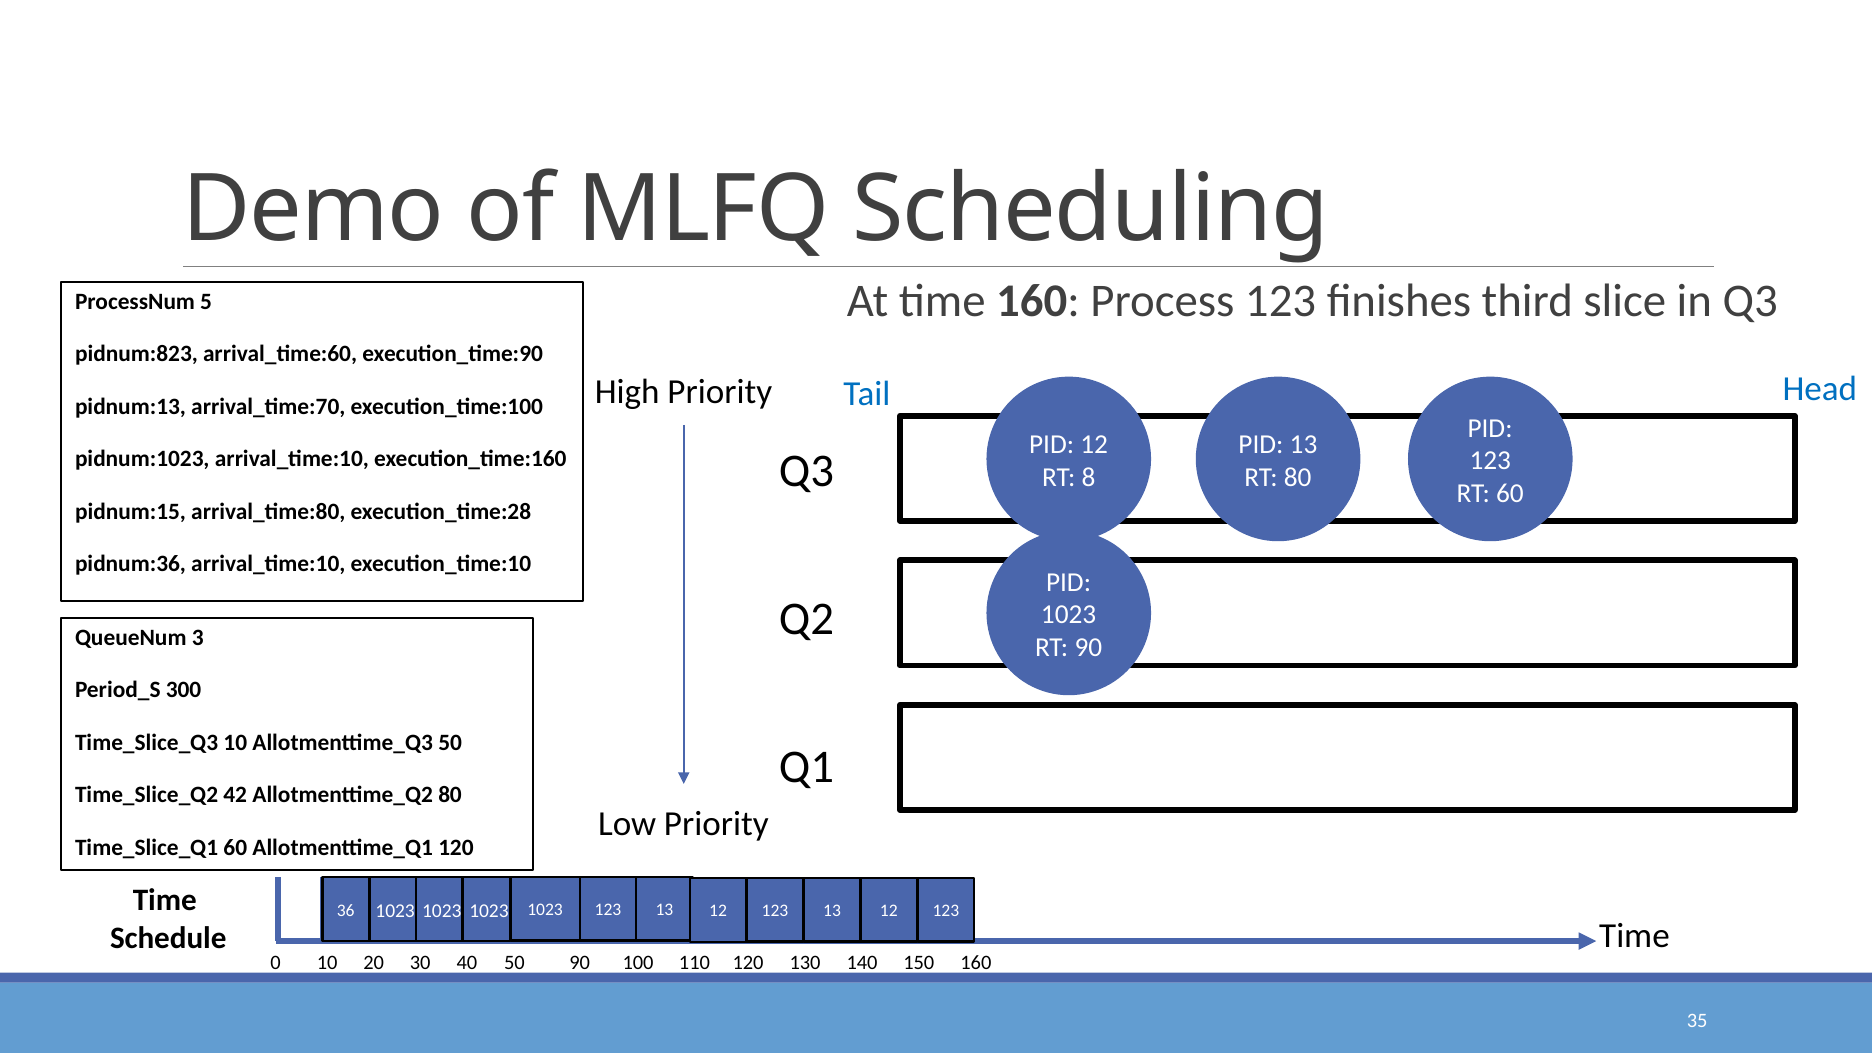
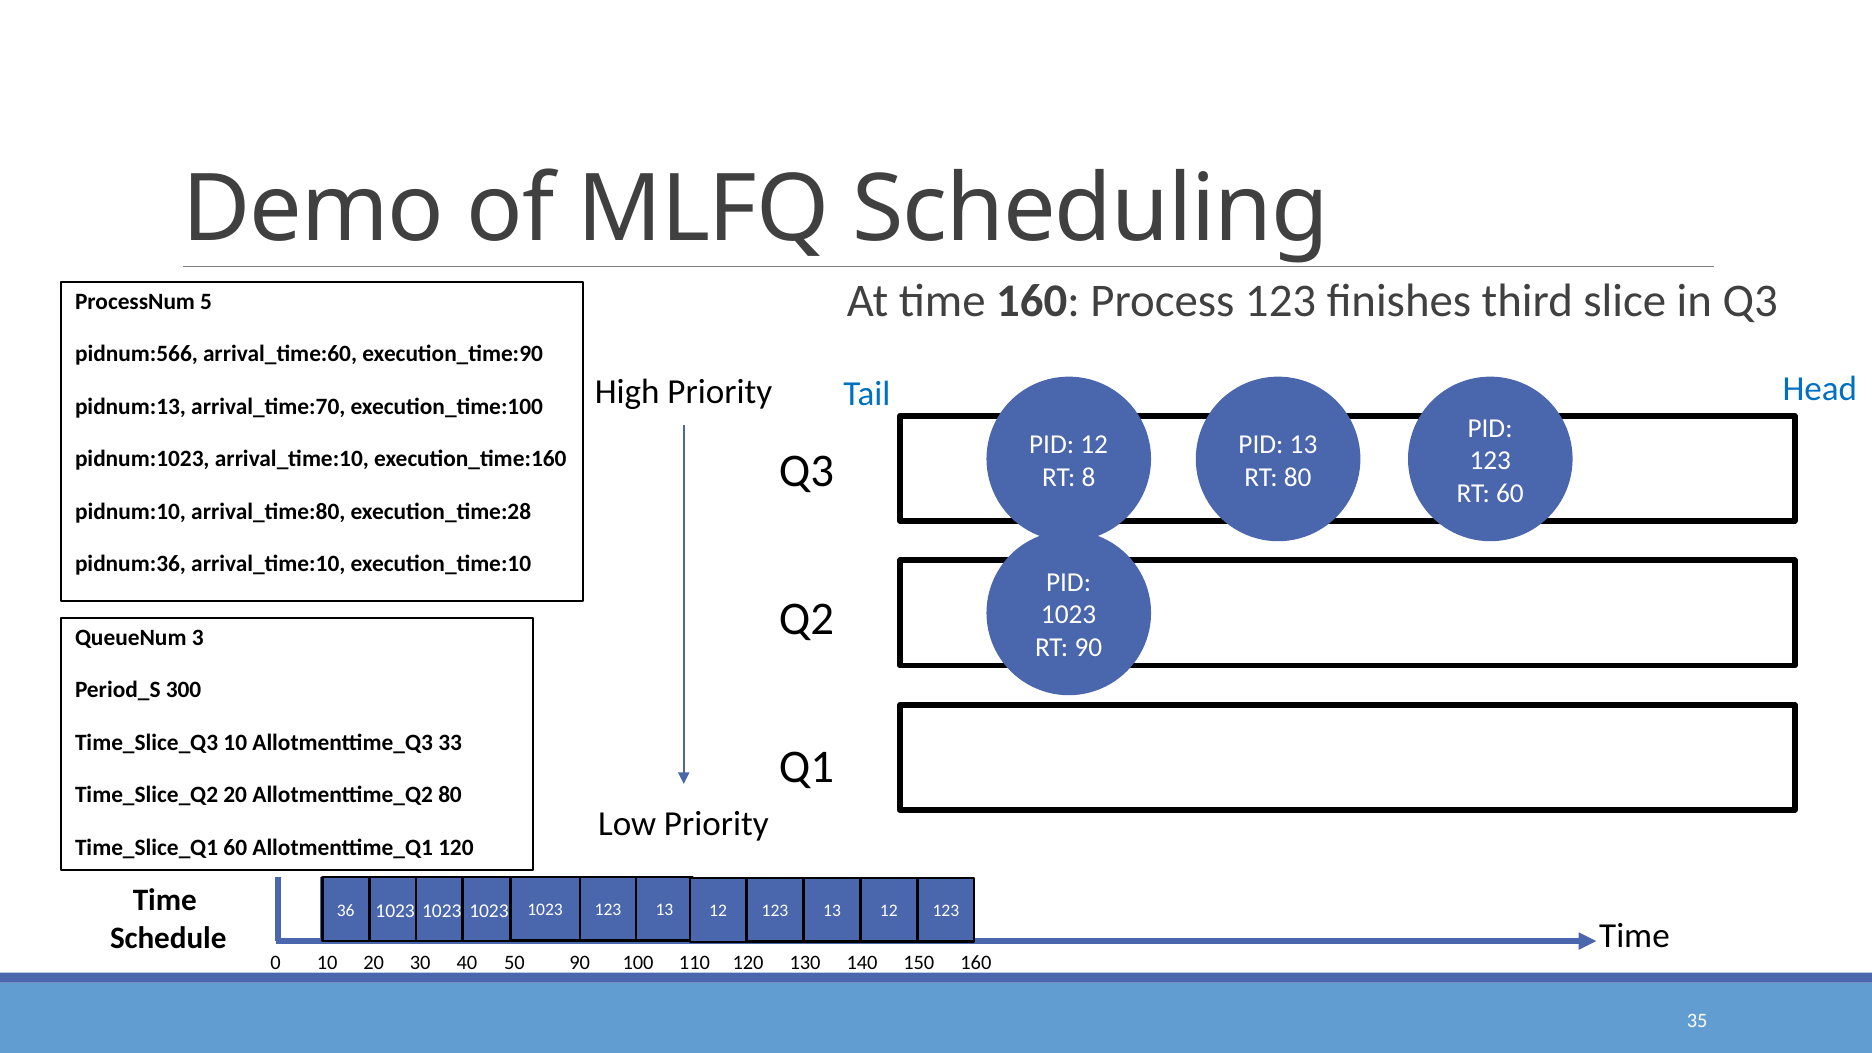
pidnum:823: pidnum:823 -> pidnum:566 (136, 354)
pidnum:15: pidnum:15 -> pidnum:10 (131, 512)
Allotmenttime_Q3 50: 50 -> 33 (450, 743)
Time_Slice_Q2 42: 42 -> 20 (235, 795)
